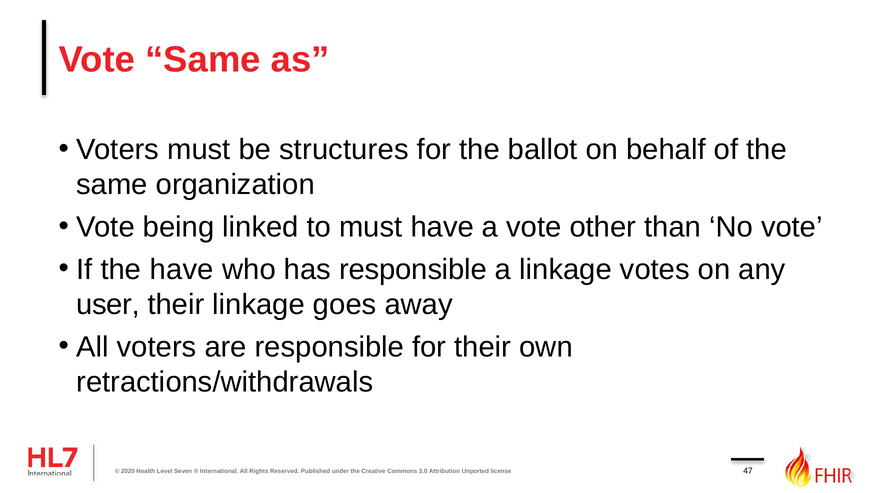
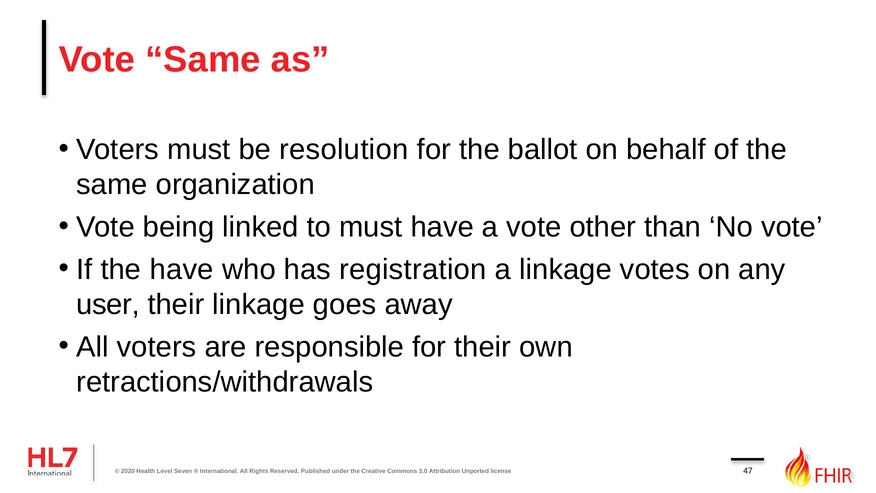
structures: structures -> resolution (344, 150)
has responsible: responsible -> registration (413, 269)
